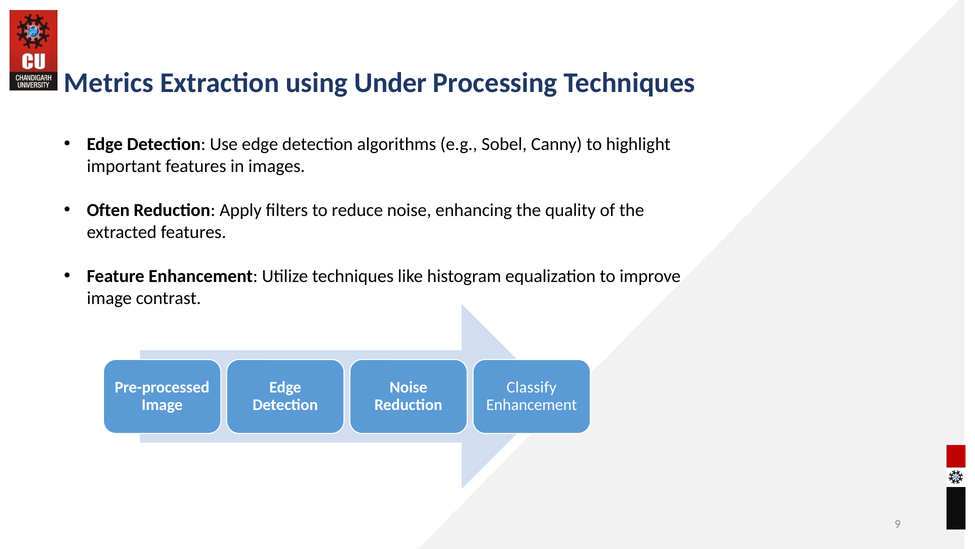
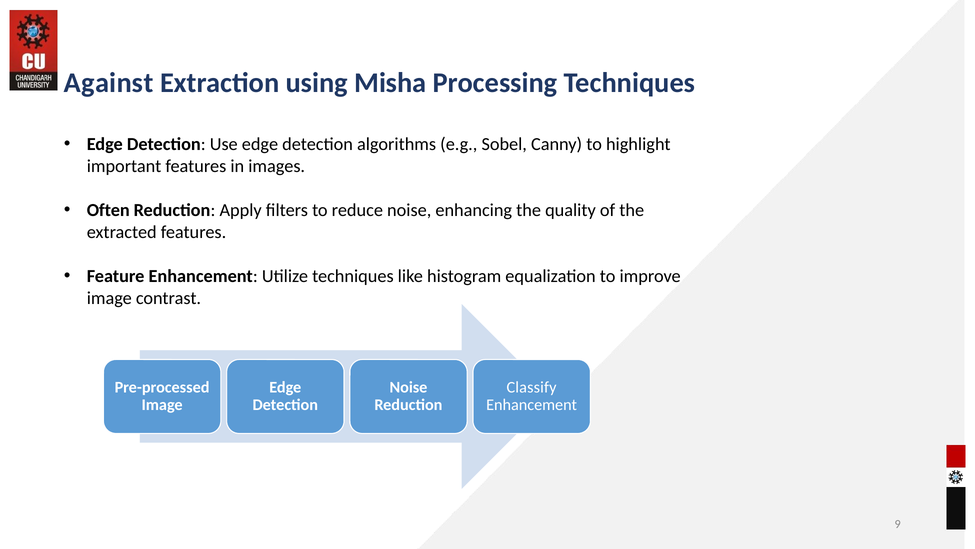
Metrics: Metrics -> Against (109, 83)
Under: Under -> Misha (390, 83)
